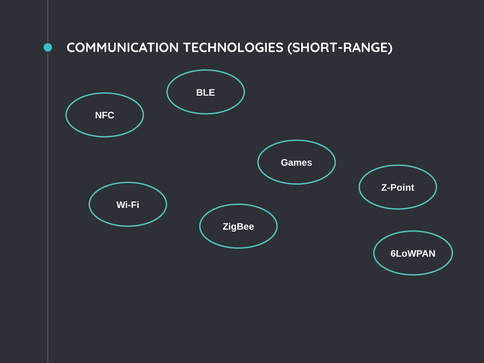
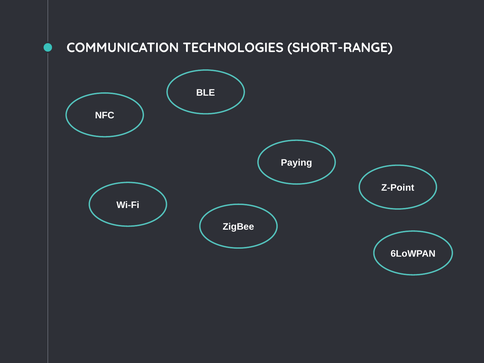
Games: Games -> Paying (296, 163)
